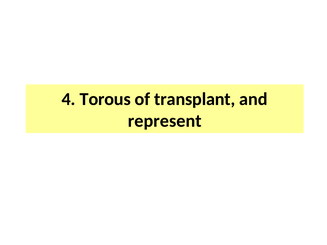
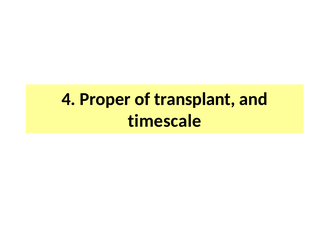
Torous: Torous -> Proper (105, 99)
represent: represent -> timescale (165, 121)
